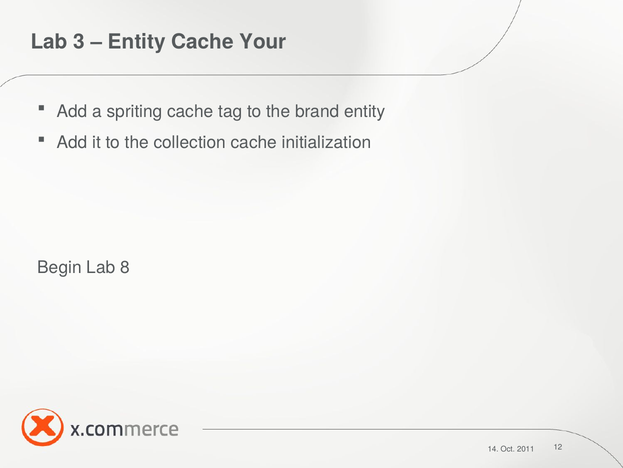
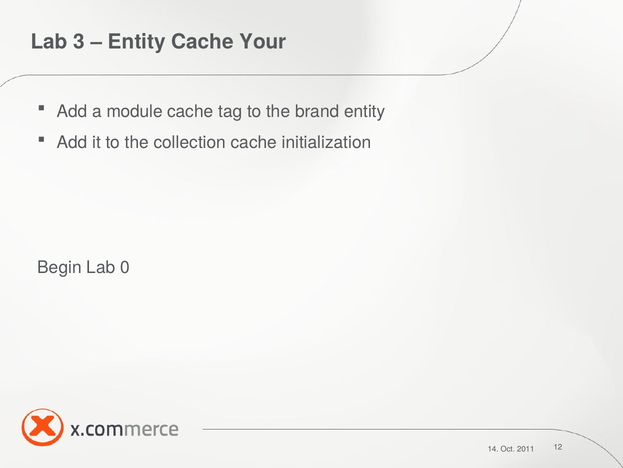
spriting: spriting -> module (135, 111)
8: 8 -> 0 (125, 267)
